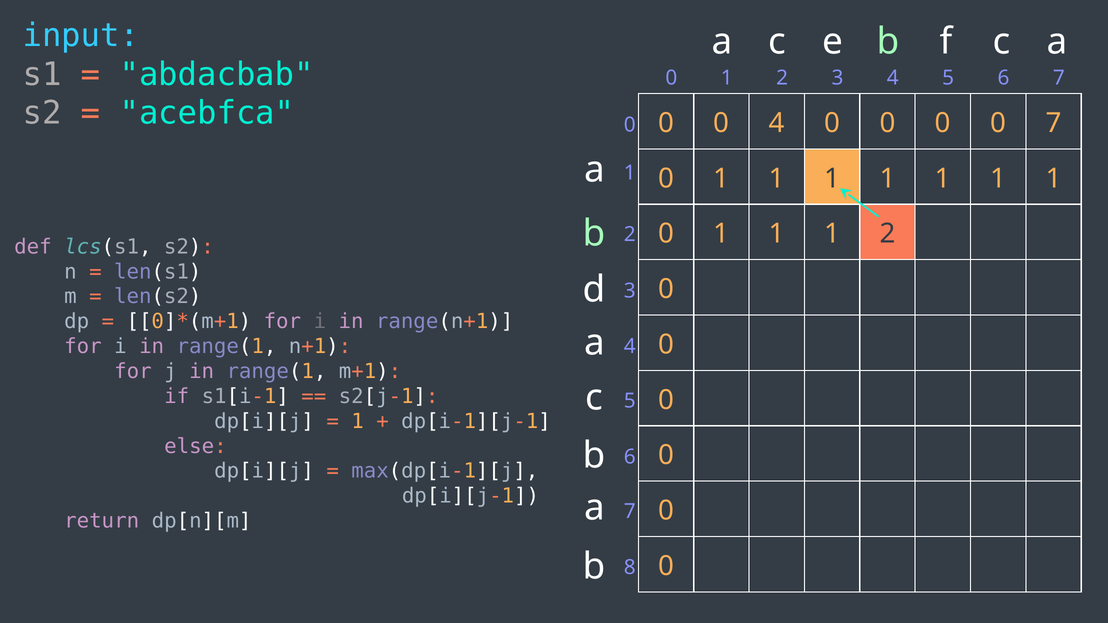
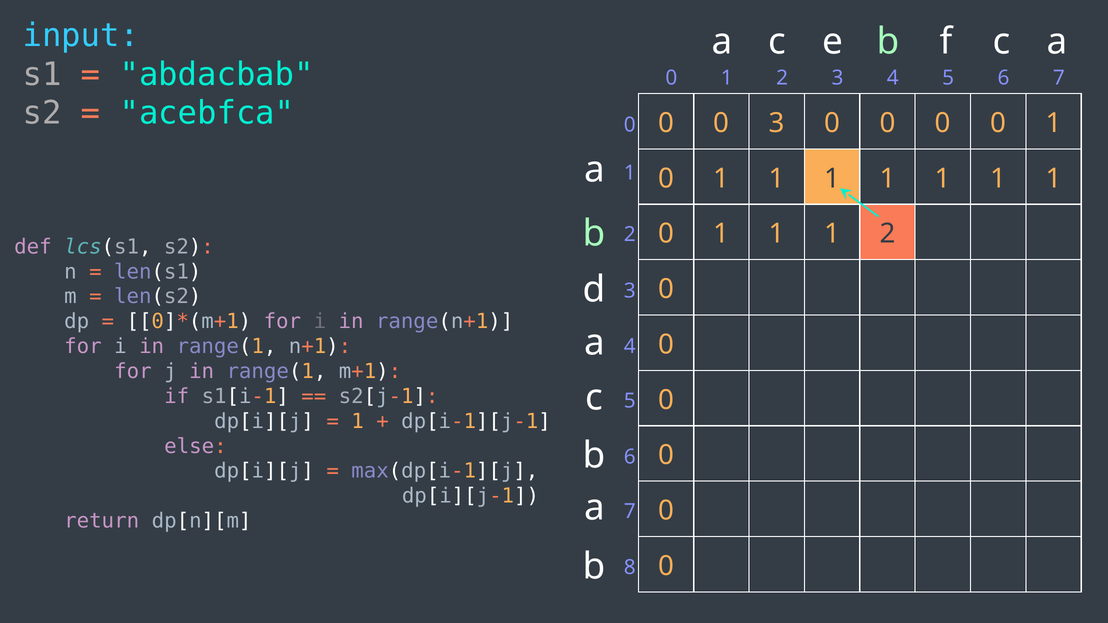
0 4: 4 -> 3 (777, 123)
7: 7 -> 1 (1054, 123)
